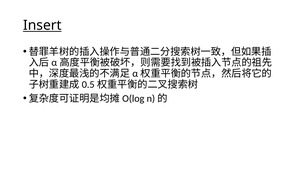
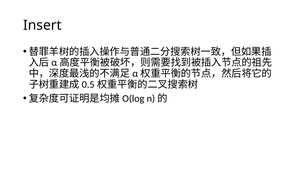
Insert underline: present -> none (42, 25)
